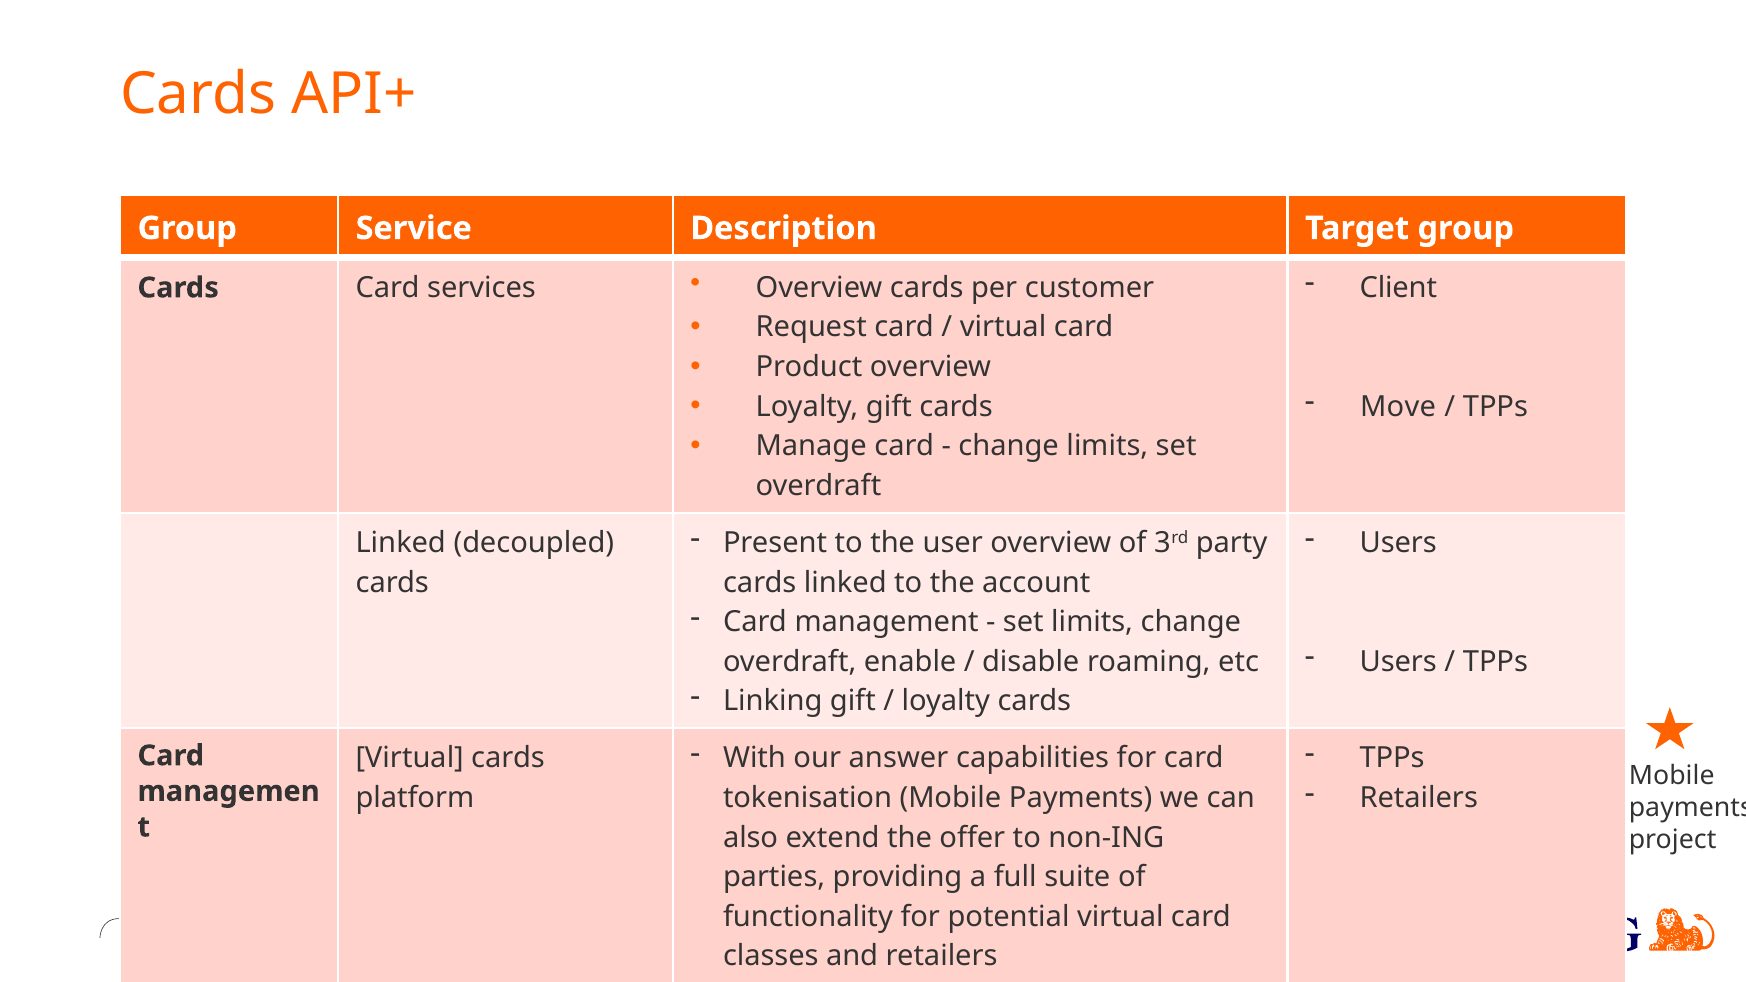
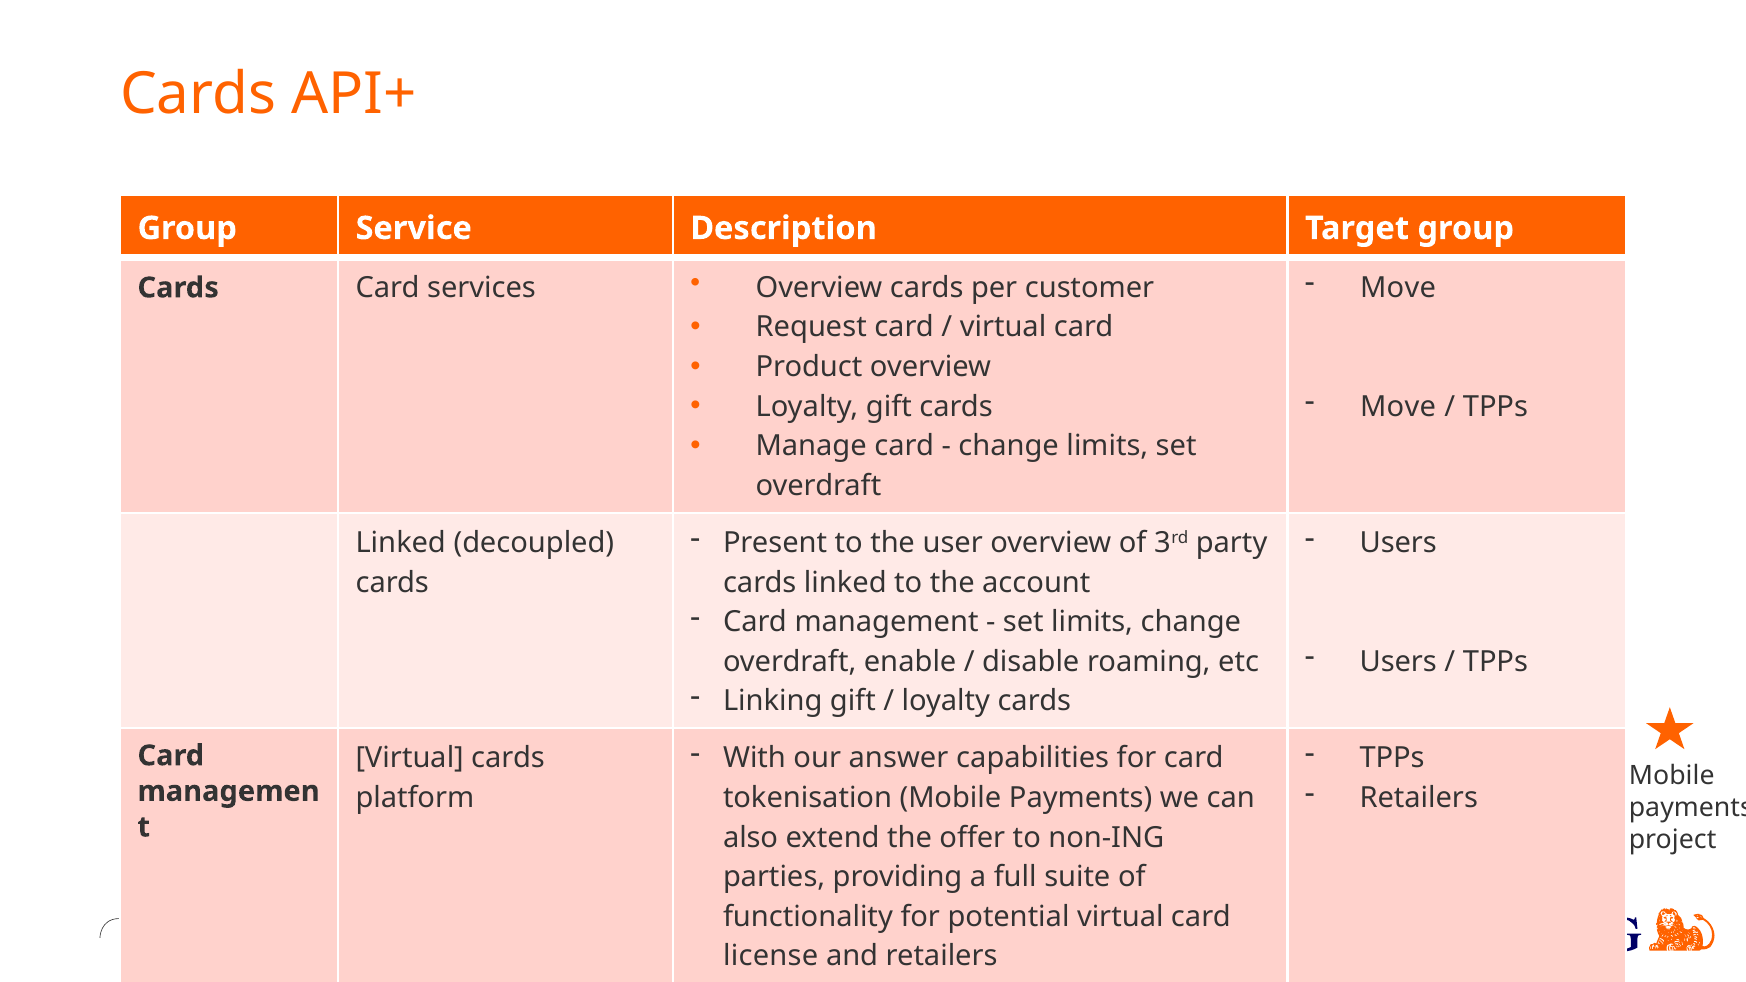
Client: Client -> Move (1398, 288)
classes: classes -> license (771, 956)
